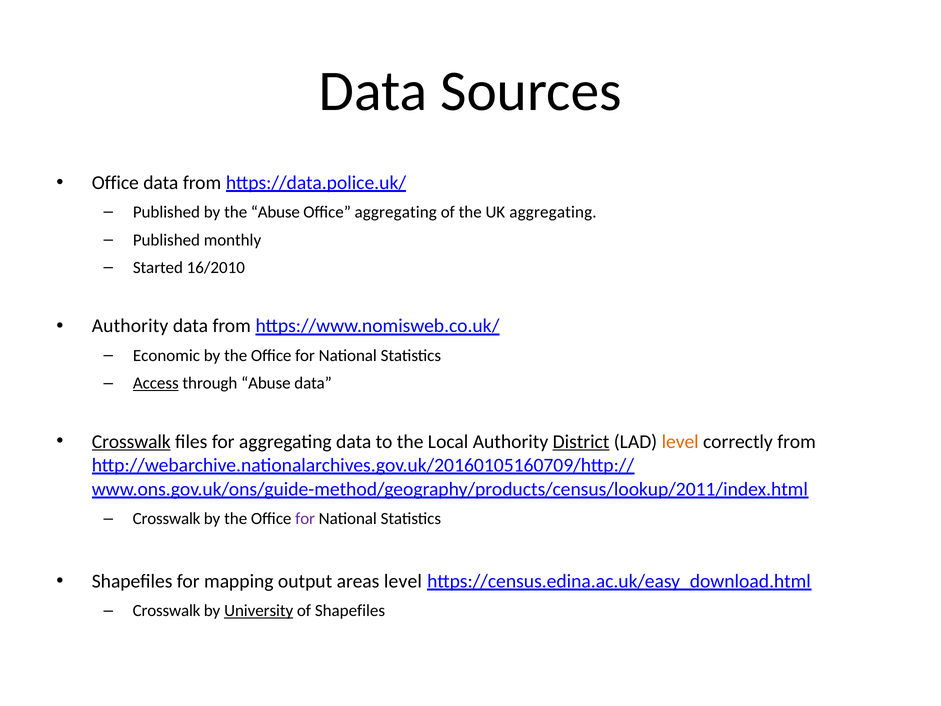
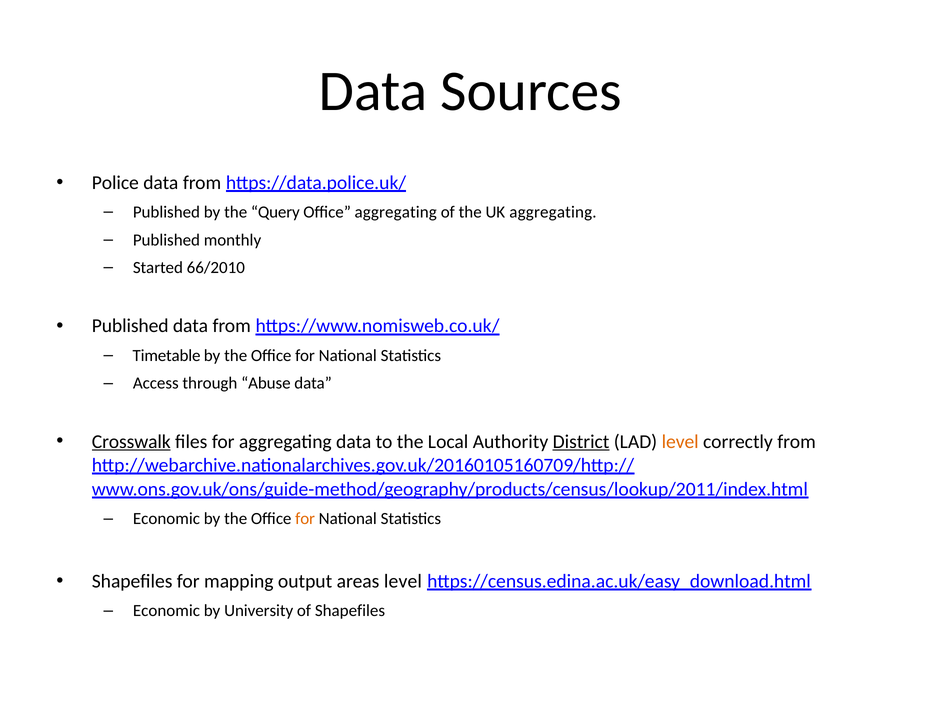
Office: Office -> Police (115, 183)
the Abuse: Abuse -> Query (275, 212)
16/2010: 16/2010 -> 66/2010 (216, 268)
Authority: Authority -> Published (130, 326)
Economic: Economic -> Timetable (167, 355)
Access underline: present -> none (156, 383)
Crosswalk: Crosswalk -> Economic (166, 519)
for colour: purple -> orange (305, 519)
Crosswalk: Crosswalk -> Economic (166, 611)
University underline: present -> none (259, 611)
